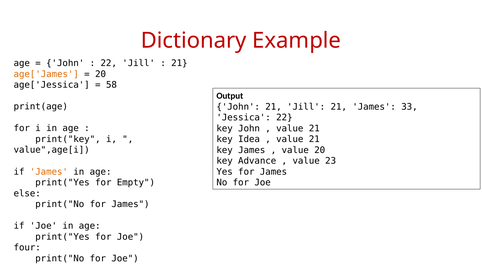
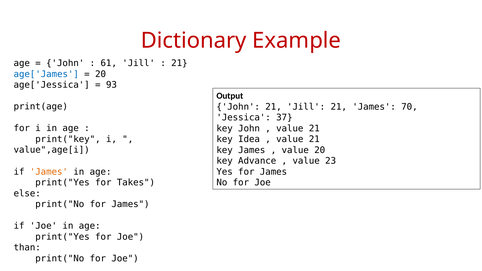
22: 22 -> 61 (109, 63)
age['James colour: orange -> blue (46, 74)
58: 58 -> 93 (111, 85)
33: 33 -> 70 (409, 107)
Jessica 22: 22 -> 37 (284, 118)
Empty: Empty -> Takes (136, 183)
four: four -> than (27, 248)
